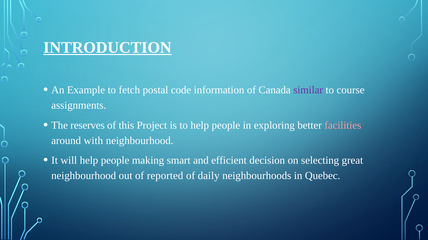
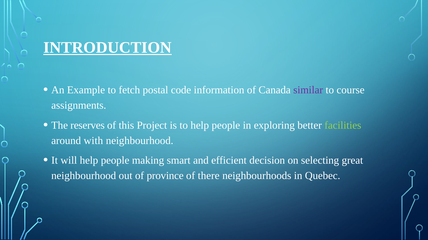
facilities colour: pink -> light green (343, 126)
reported: reported -> province (165, 176)
daily: daily -> there (209, 176)
